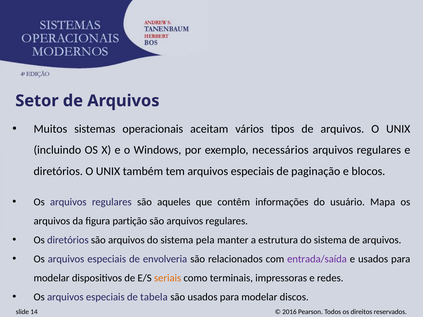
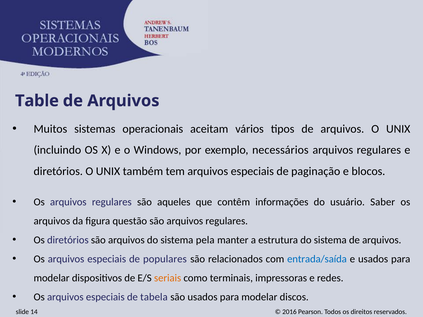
Setor: Setor -> Table (37, 101)
Mapa: Mapa -> Saber (383, 202)
partição: partição -> questão (130, 221)
envolveria: envolveria -> populares (165, 259)
entrada/saída colour: purple -> blue (317, 259)
